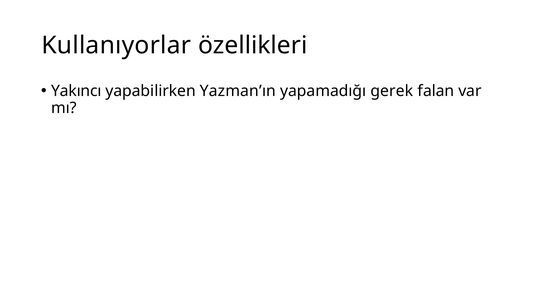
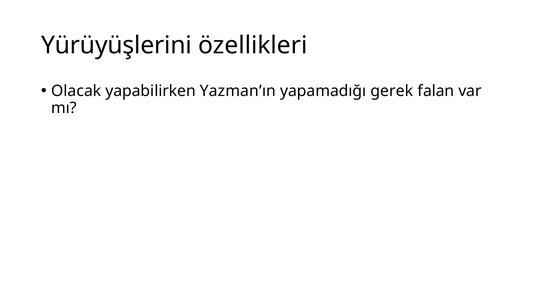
Kullanıyorlar: Kullanıyorlar -> Yürüyüşlerini (116, 45)
Yakıncı: Yakıncı -> Olacak (76, 91)
